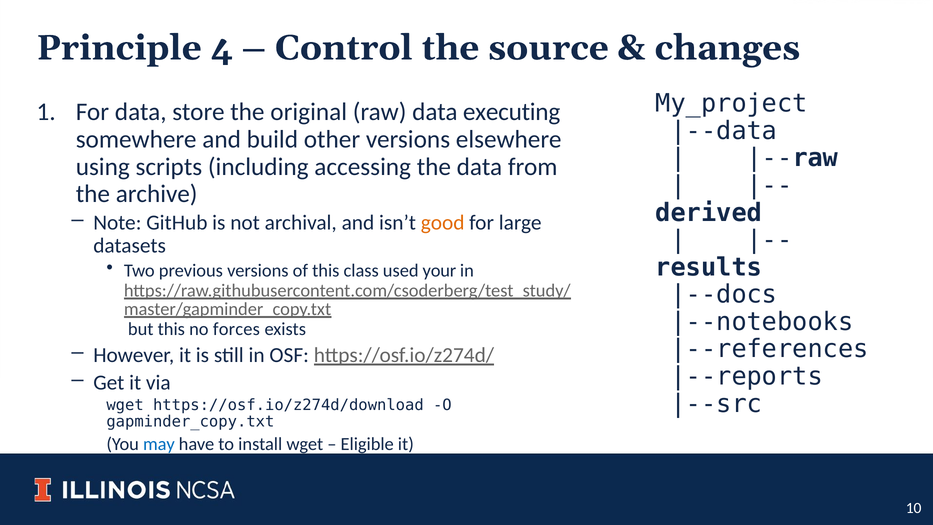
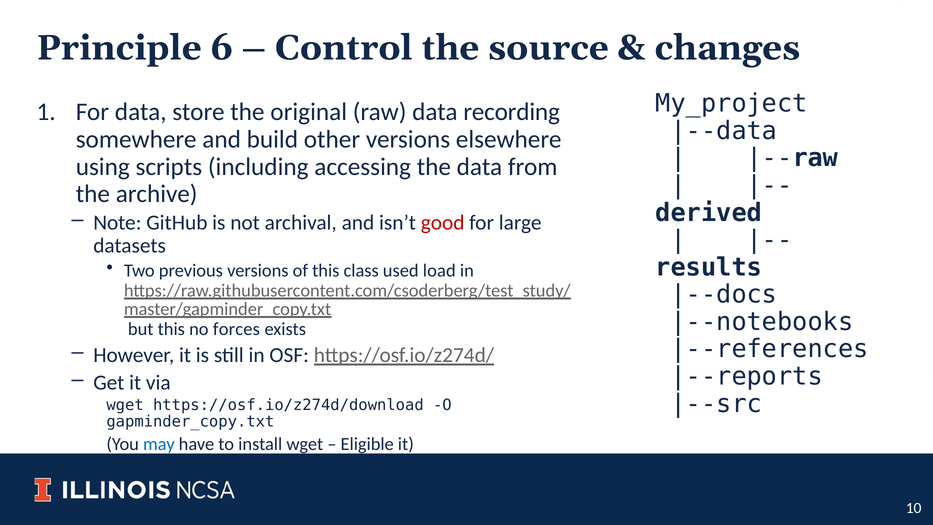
4: 4 -> 6 (222, 48)
executing: executing -> recording (512, 112)
good colour: orange -> red (443, 223)
your: your -> load (439, 270)
